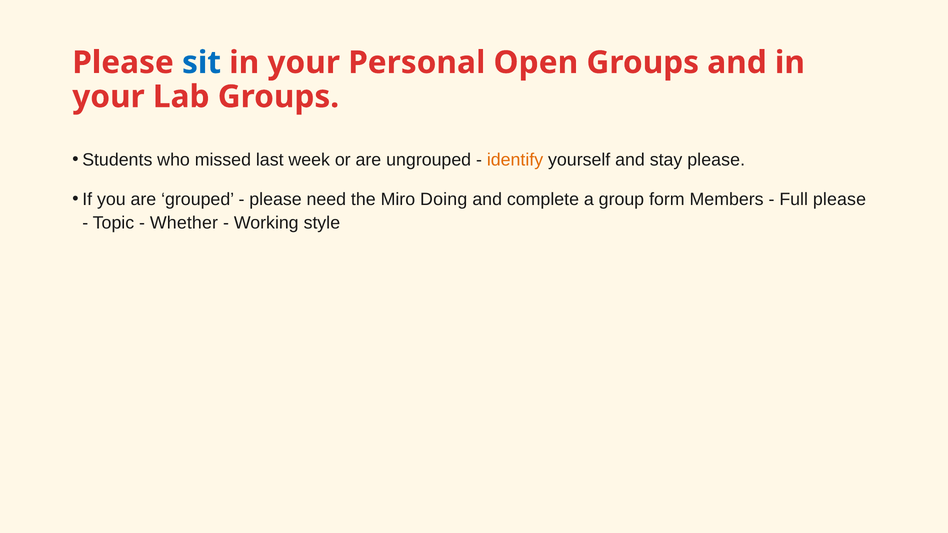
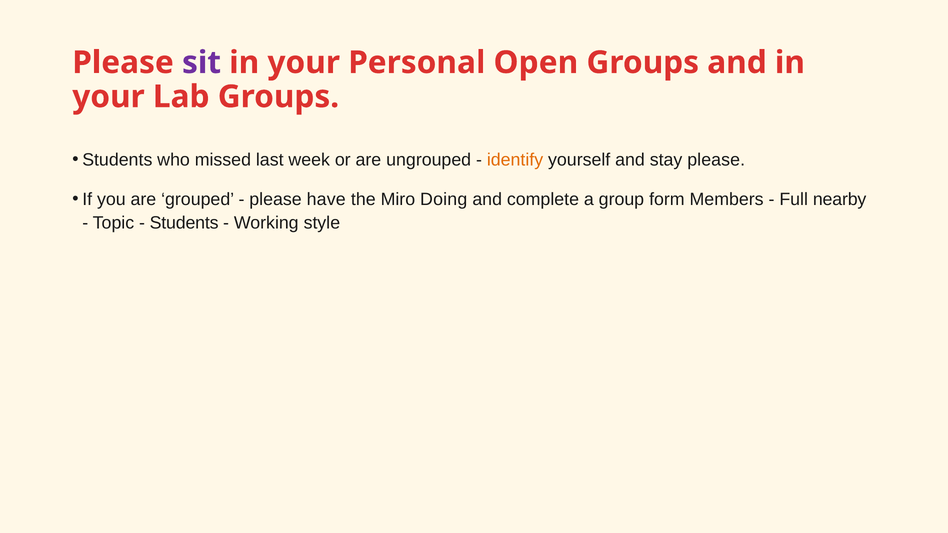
sit colour: blue -> purple (202, 63)
need: need -> have (326, 199)
Full please: please -> nearby (840, 199)
Whether: Whether -> Students (184, 223)
